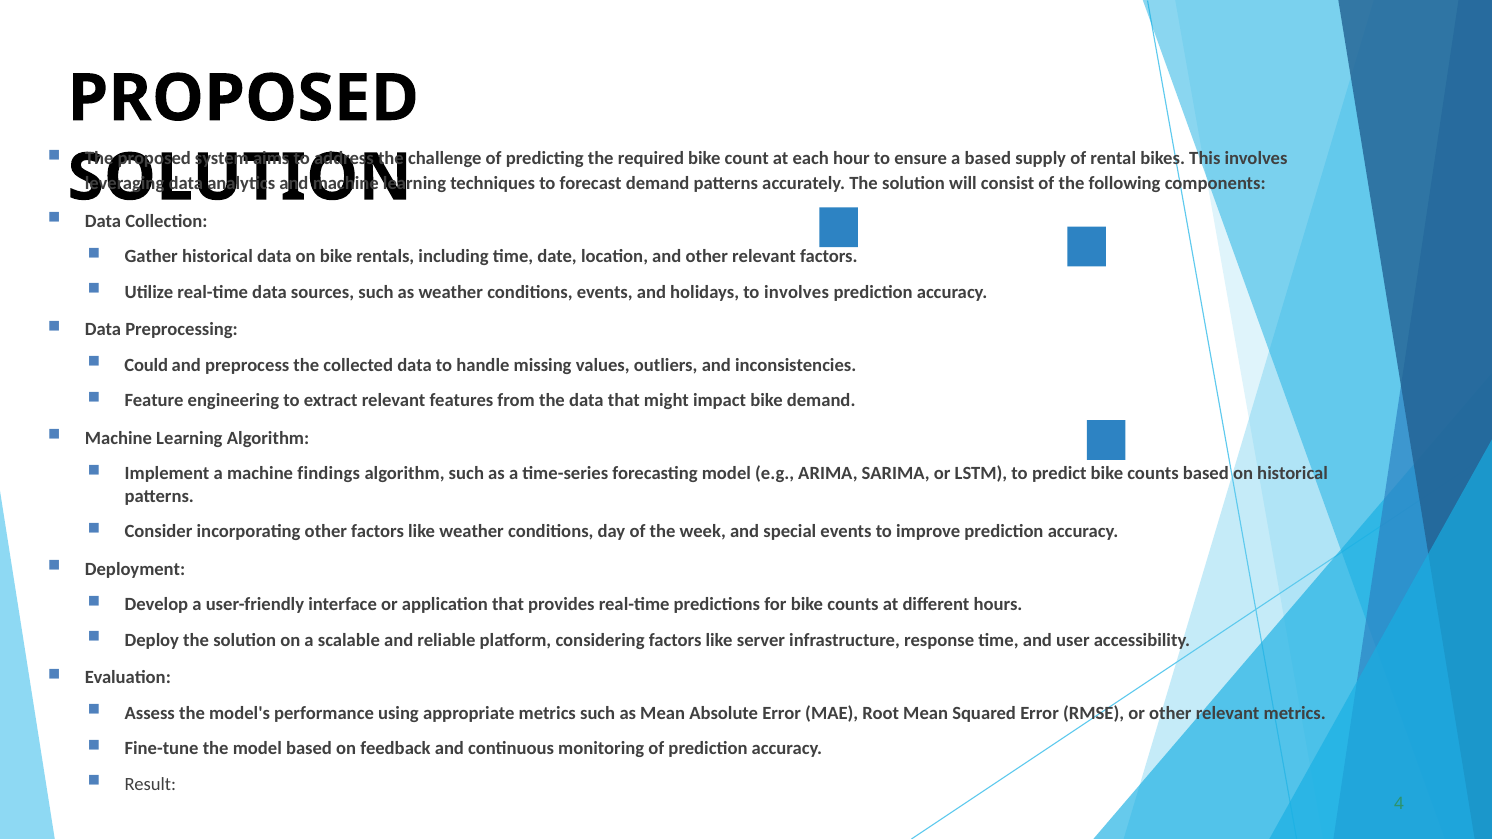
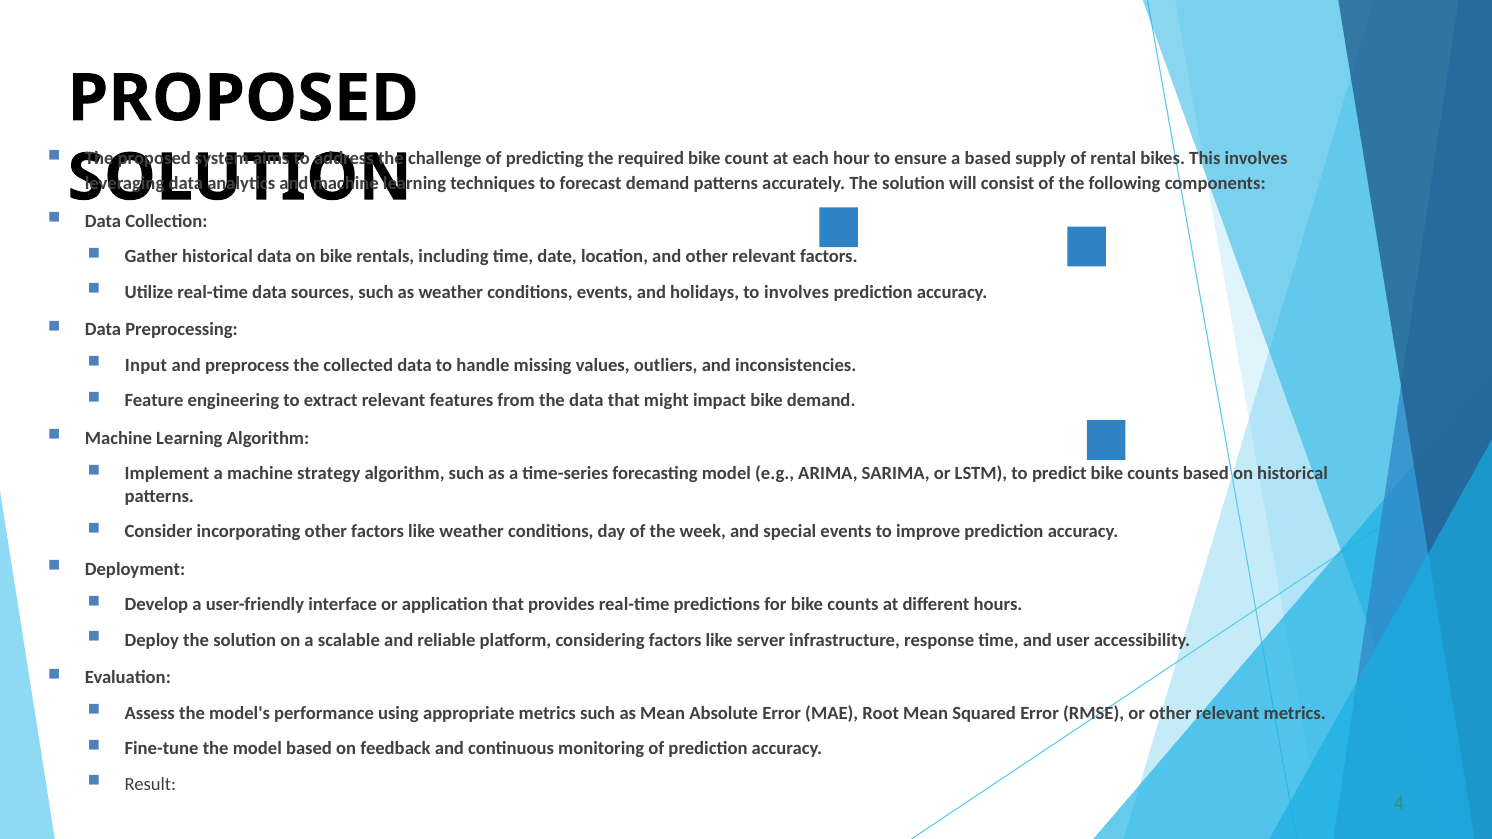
Could: Could -> Input (146, 365)
findings: findings -> strategy (329, 474)
